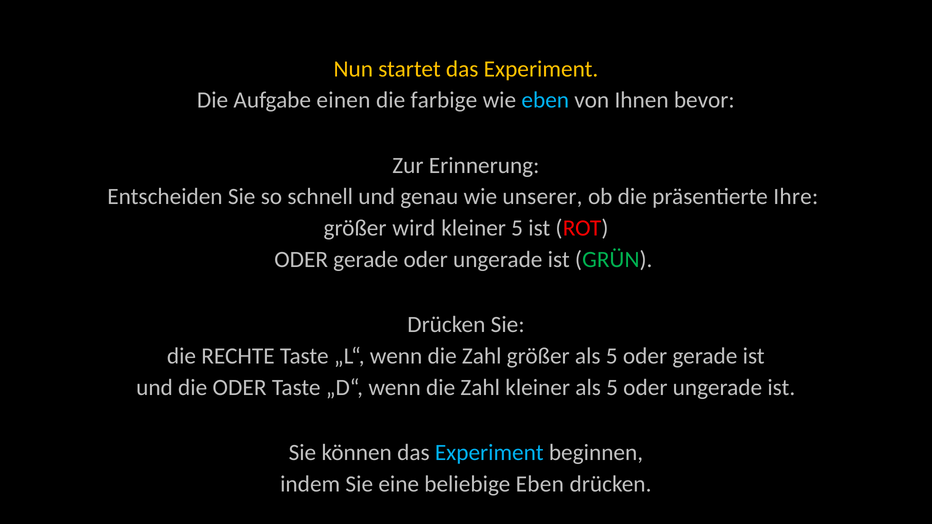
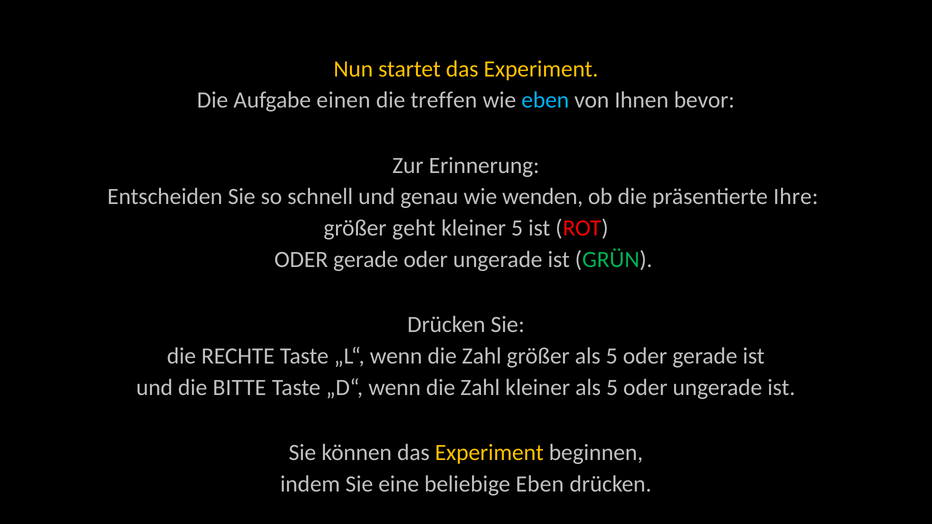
farbige: farbige -> treffen (444, 100)
unserer: unserer -> wenden (543, 197)
wird: wird -> geht (414, 228)
die ODER: ODER -> BITTE (239, 388)
Experiment colour: light blue -> yellow (489, 453)
